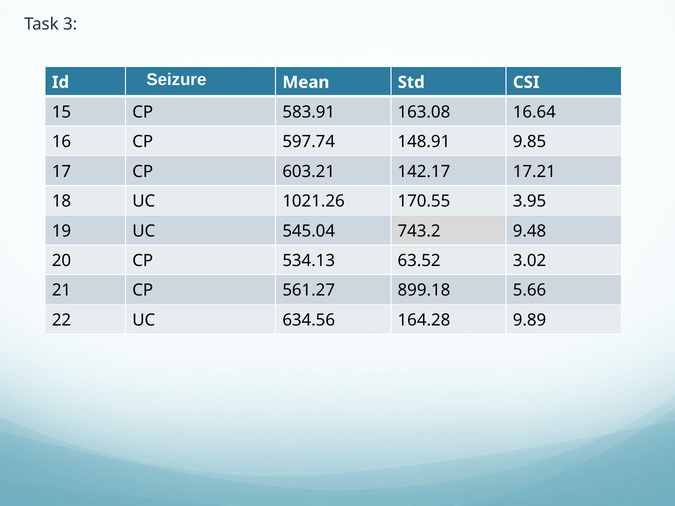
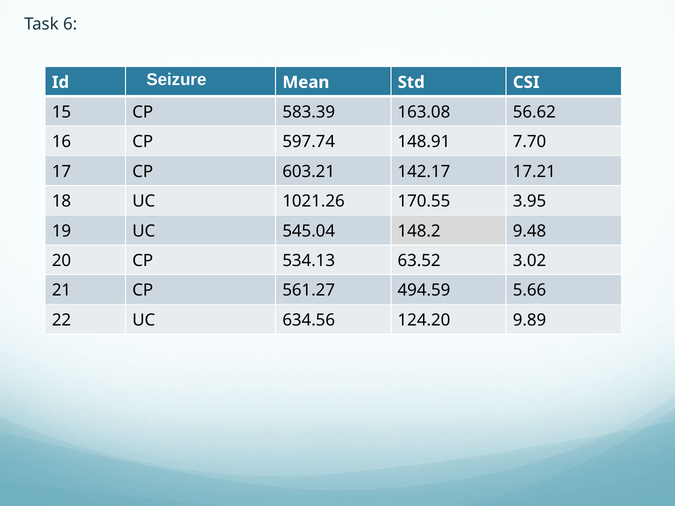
3: 3 -> 6 (70, 24)
583.91: 583.91 -> 583.39 (309, 112)
16.64: 16.64 -> 56.62 (534, 112)
9.85: 9.85 -> 7.70 (530, 142)
743.2: 743.2 -> 148.2 (419, 231)
899.18: 899.18 -> 494.59 (424, 291)
164.28: 164.28 -> 124.20 (424, 320)
